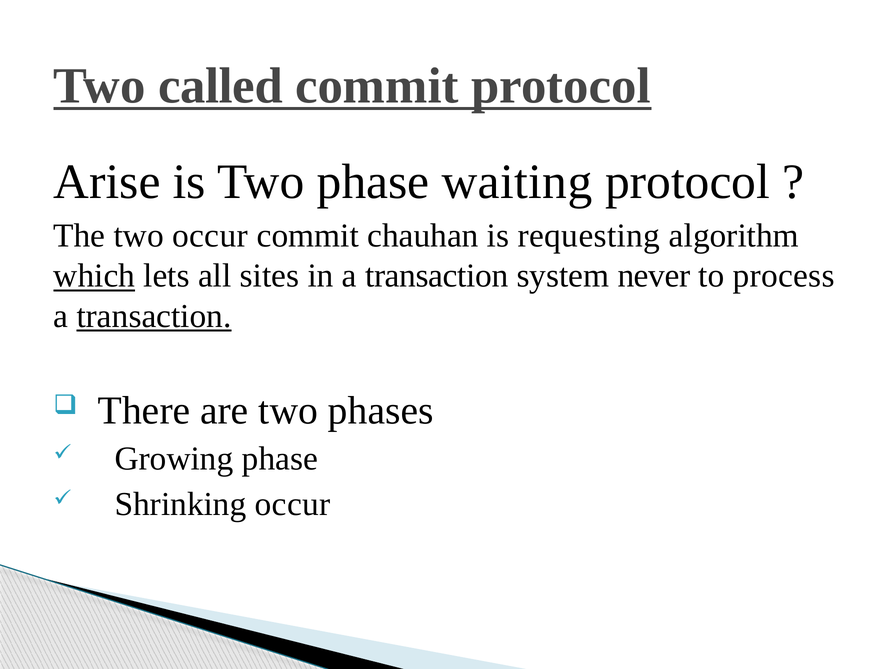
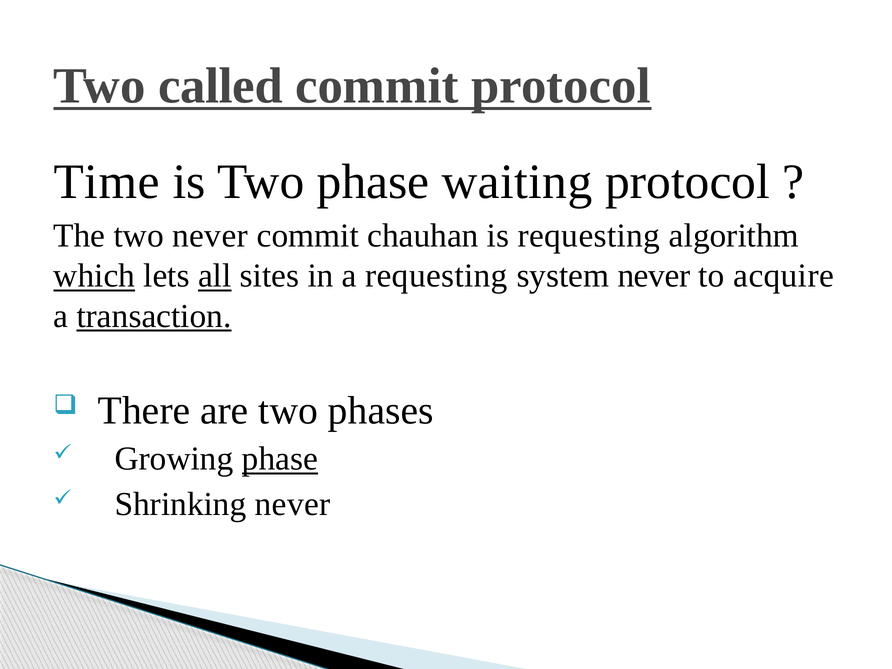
Arise: Arise -> Time (107, 182)
two occur: occur -> never (210, 236)
all underline: none -> present (215, 276)
in a transaction: transaction -> requesting (436, 276)
process: process -> acquire (784, 276)
phase underline: none -> present (280, 459)
Shrinking occur: occur -> never (293, 504)
